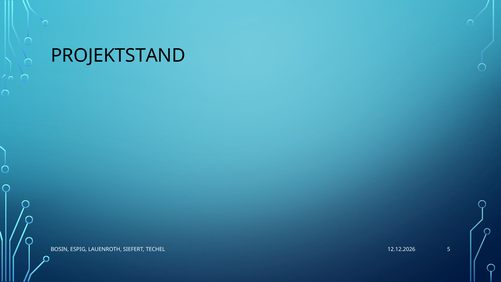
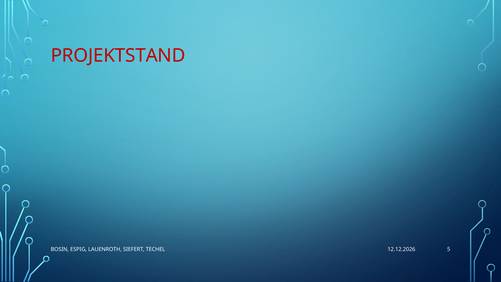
PROJEKTSTAND colour: black -> red (118, 56)
